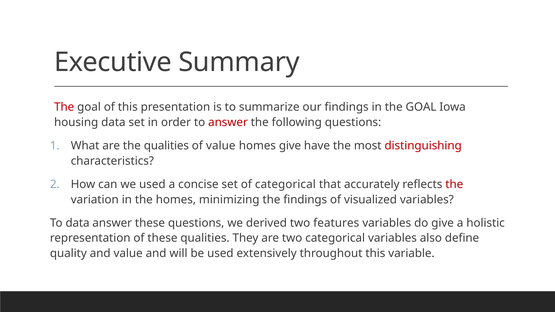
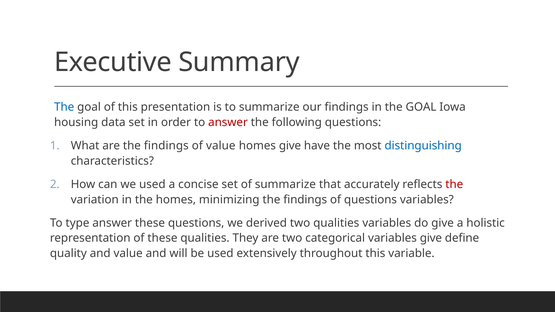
The colour: red -> blue (64, 107)
are the qualities: qualities -> findings (166, 146)
distinguishing colour: red -> blue (423, 146)
of categorical: categorical -> summarize (285, 184)
of visualized: visualized -> questions (370, 200)
To data: data -> type (77, 223)
two features: features -> qualities (336, 223)
variables also: also -> give (431, 238)
